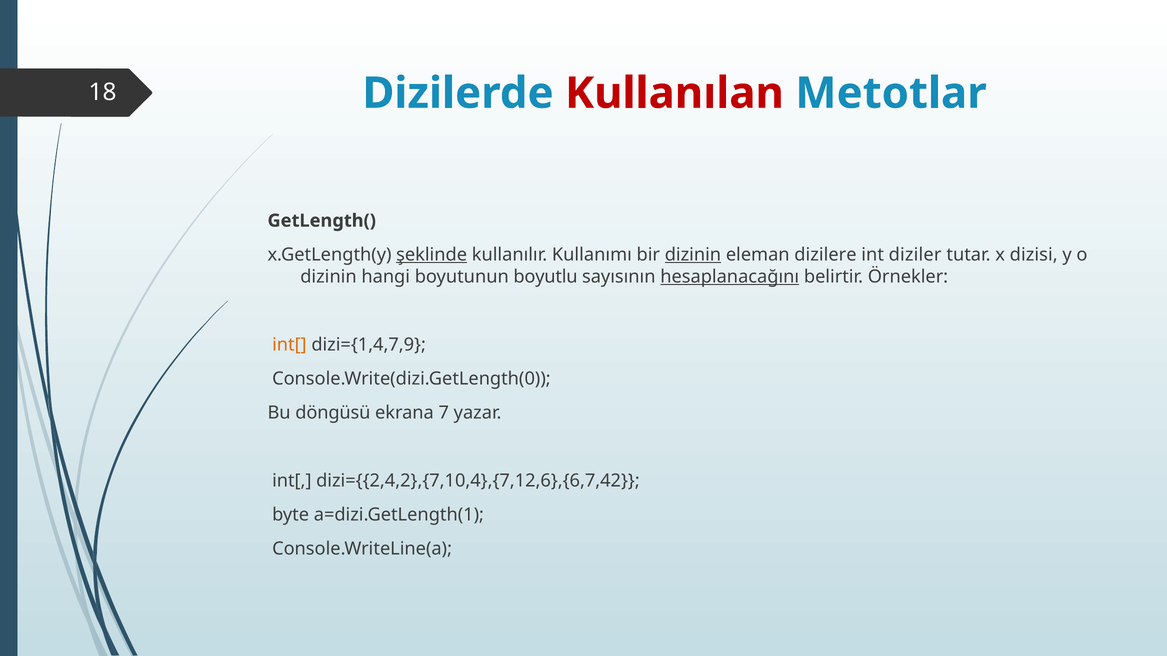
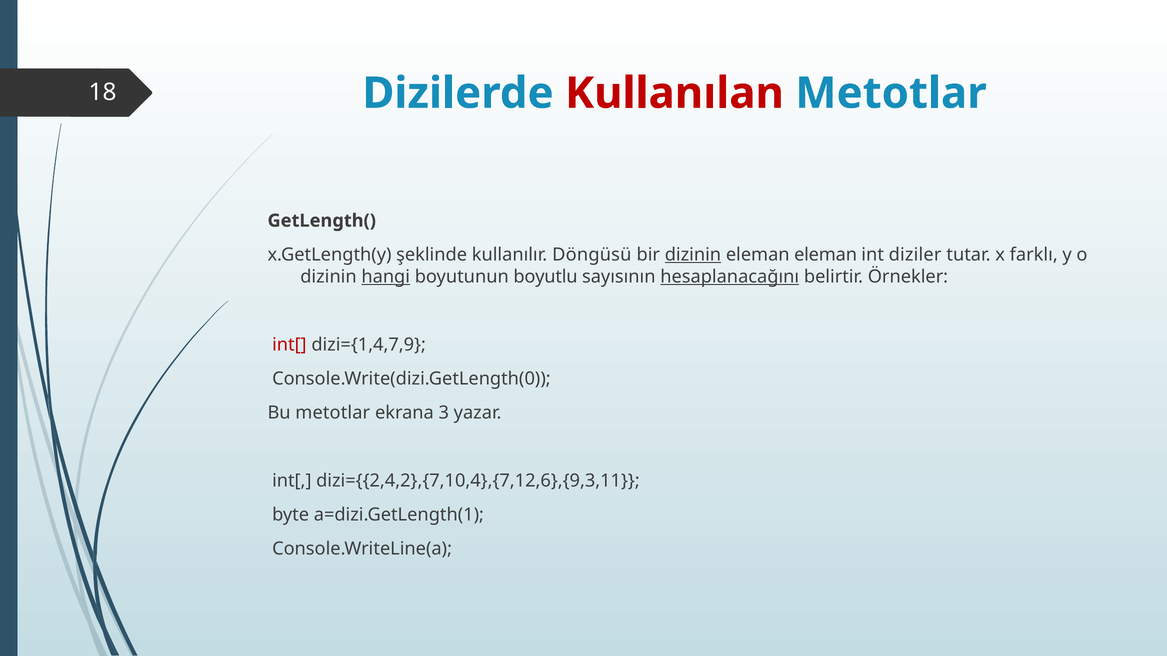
şeklinde underline: present -> none (432, 255)
Kullanımı: Kullanımı -> Döngüsü (592, 255)
eleman dizilere: dizilere -> eleman (826, 255)
dizisi: dizisi -> farklı (1034, 255)
hangi underline: none -> present (386, 277)
int[ colour: orange -> red (289, 345)
Bu döngüsü: döngüsü -> metotlar (333, 413)
7: 7 -> 3 (444, 413)
dizi={{2,4,2},{7,10,4},{7,12,6},{6,7,42: dizi={{2,4,2},{7,10,4},{7,12,6},{6,7,42 -> dizi={{2,4,2},{7,10,4},{7,12,6},{9,3,11 (478, 481)
